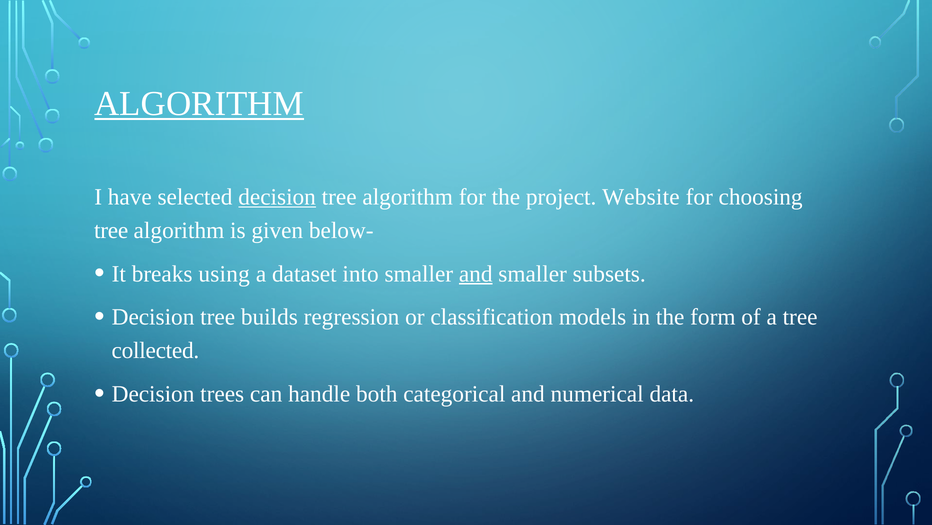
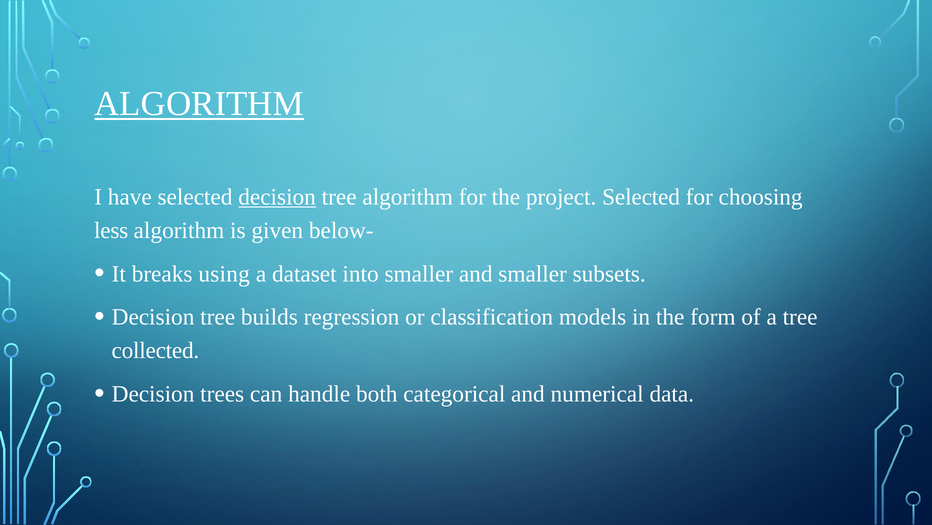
project Website: Website -> Selected (641, 197)
tree: tree -> less (111, 230)
and underline: present -> none (476, 273)
